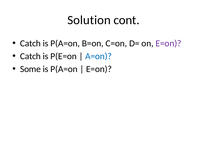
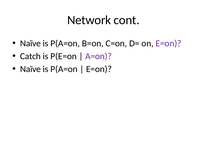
Solution: Solution -> Network (89, 20)
Catch: Catch -> Naïve (30, 43)
A=on colour: blue -> purple (99, 56)
Some: Some -> Naïve (30, 69)
